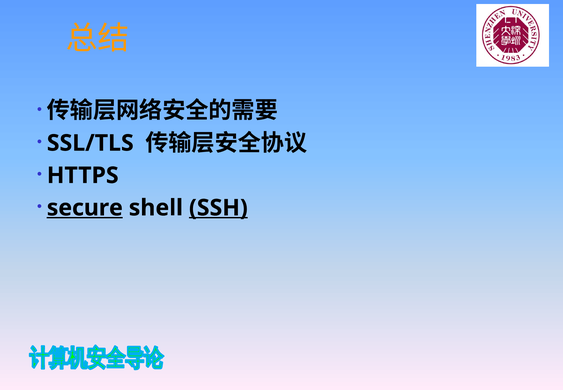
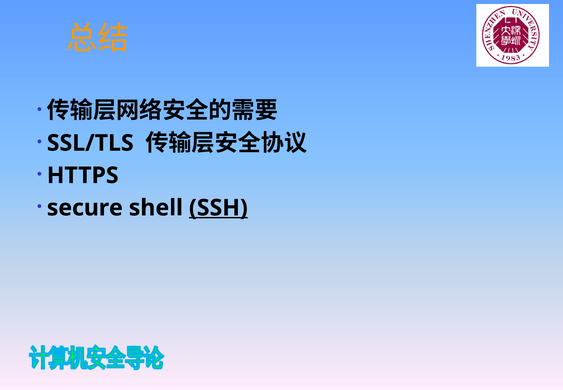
secure underline: present -> none (85, 208)
